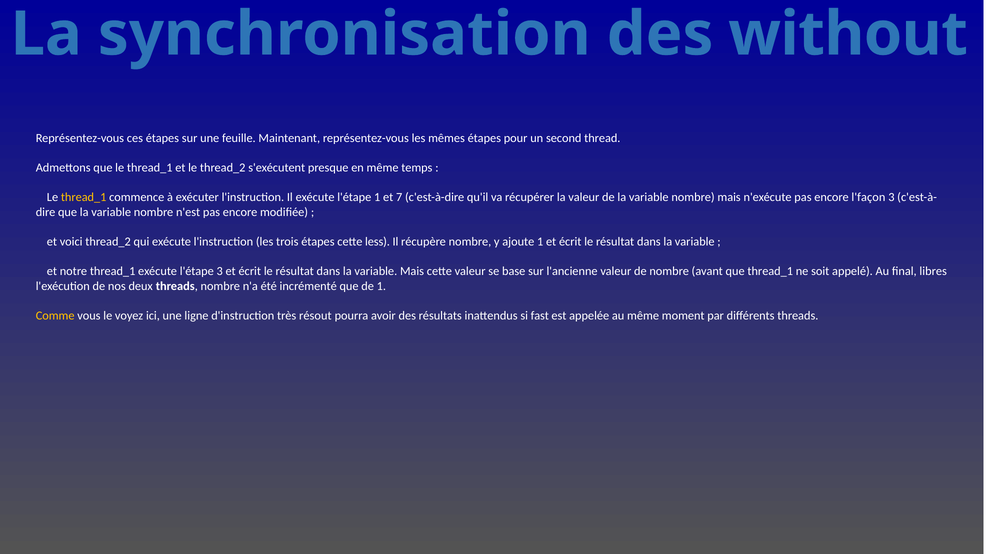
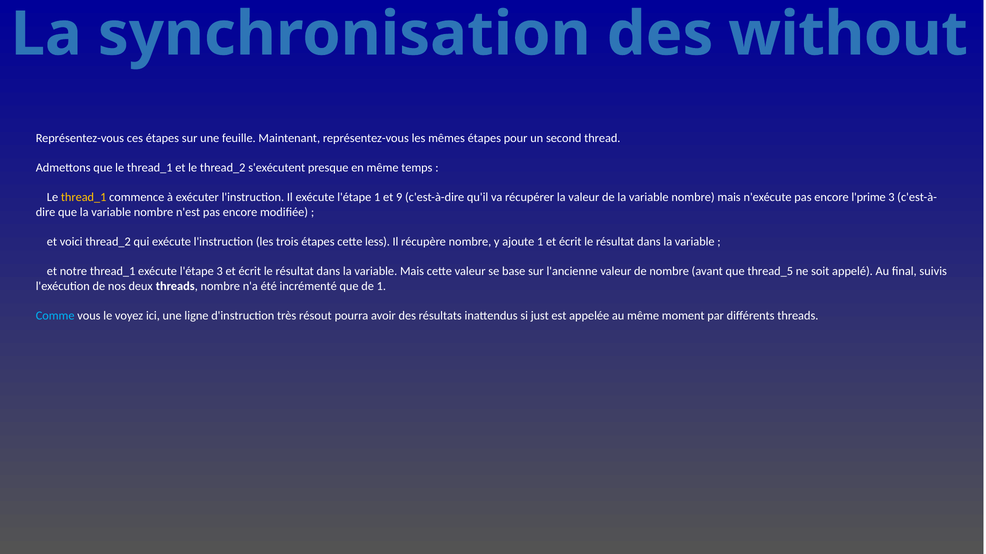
7: 7 -> 9 (399, 198)
l'façon: l'façon -> l'prime (869, 198)
que thread_1: thread_1 -> thread_5 (770, 272)
libres: libres -> suivis (933, 272)
Comme colour: yellow -> light blue (55, 316)
fast: fast -> just (540, 316)
